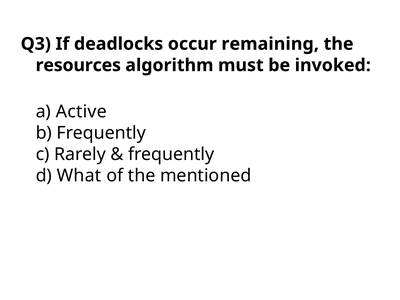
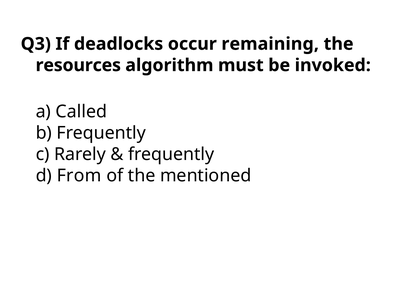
Active: Active -> Called (81, 111)
What: What -> From (79, 176)
